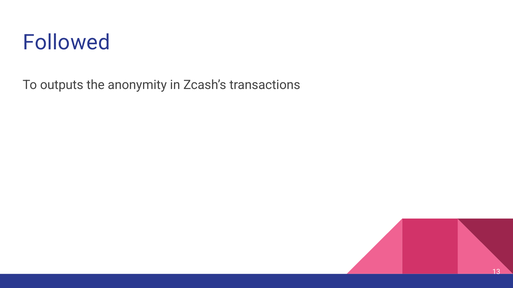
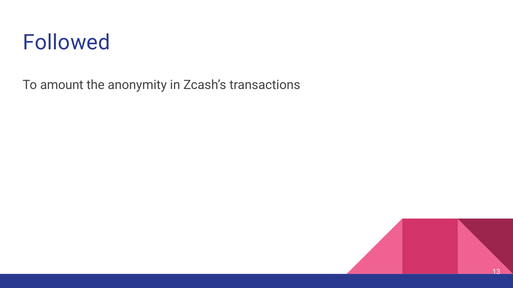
outputs: outputs -> amount (62, 85)
